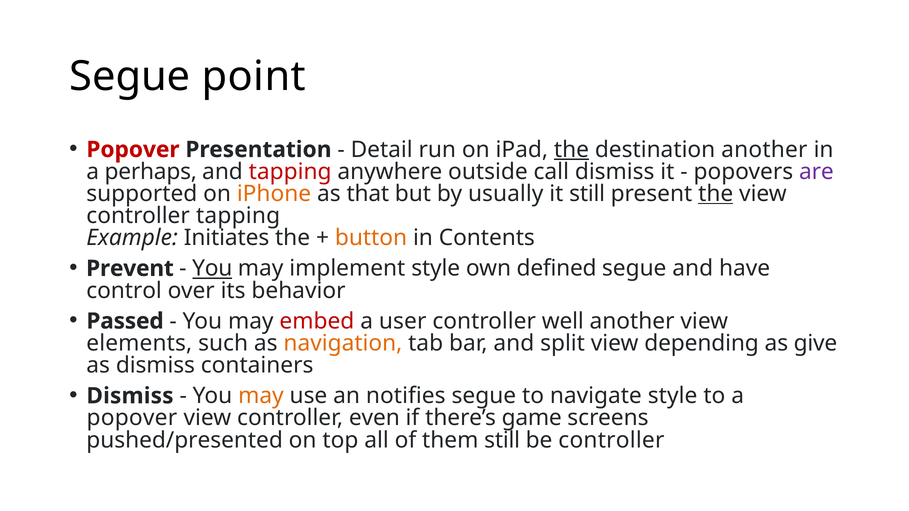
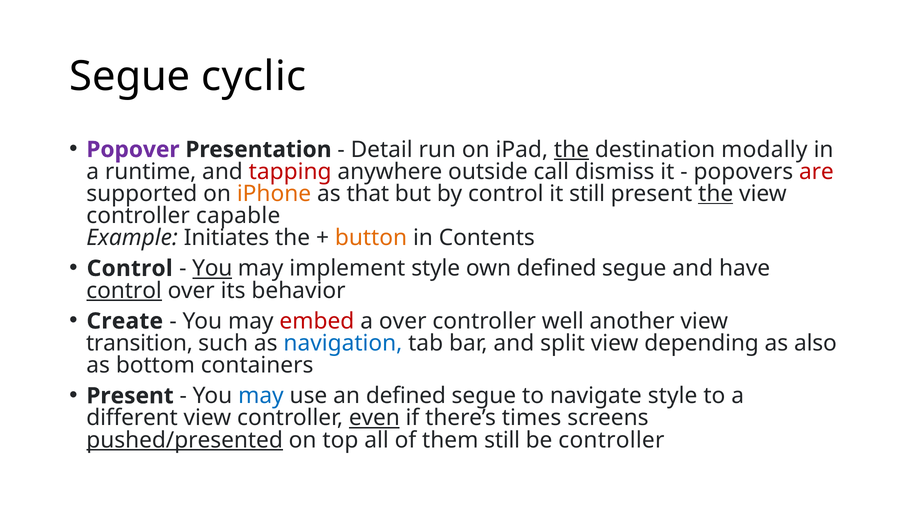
point: point -> cyclic (254, 76)
Popover colour: red -> purple (133, 150)
destination another: another -> modally (764, 150)
perhaps: perhaps -> runtime (151, 172)
are colour: purple -> red (816, 172)
by usually: usually -> control (506, 194)
controller tapping: tapping -> capable (238, 216)
Prevent: Prevent -> Control (130, 269)
control underline: none -> present (124, 291)
Passed: Passed -> Create (125, 321)
a user: user -> over (403, 321)
elements: elements -> transition (139, 343)
navigation colour: orange -> blue (343, 343)
give: give -> also (815, 343)
as dismiss: dismiss -> bottom (155, 365)
Dismiss: Dismiss -> Present (130, 396)
may colour: orange -> blue (261, 396)
an notifies: notifies -> defined (406, 396)
popover: popover -> different (132, 418)
even underline: none -> present (374, 418)
game: game -> times (532, 418)
pushed/presented underline: none -> present (185, 440)
